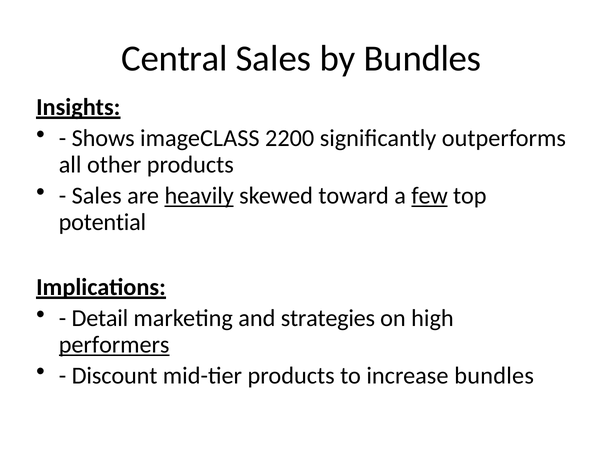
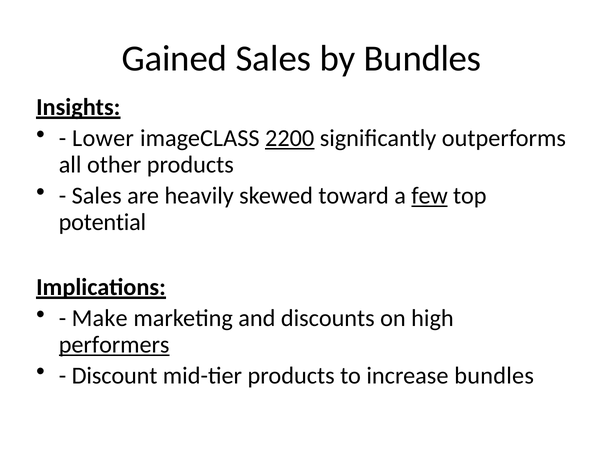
Central: Central -> Gained (174, 58)
Shows: Shows -> Lower (103, 138)
2200 underline: none -> present (290, 138)
heavily underline: present -> none (199, 195)
Detail: Detail -> Make (100, 318)
strategies: strategies -> discounts (328, 318)
